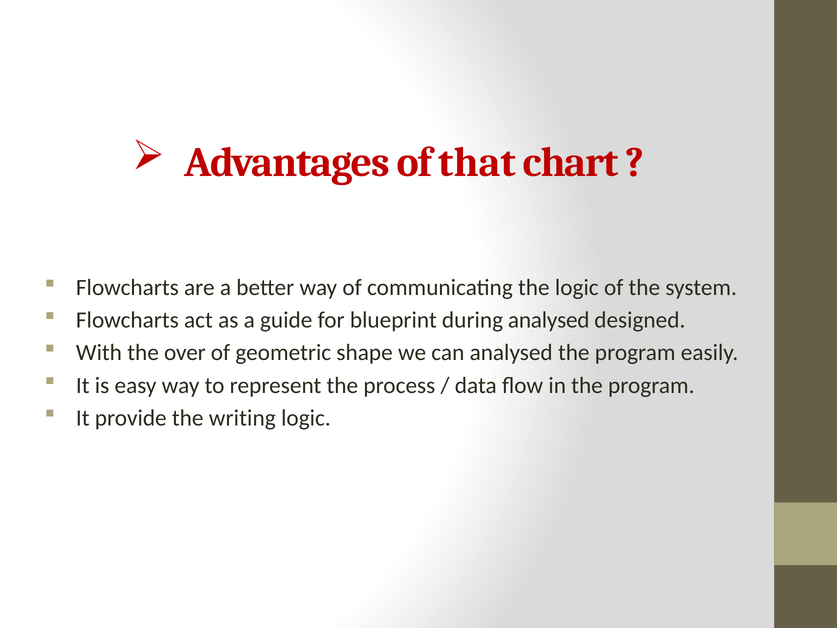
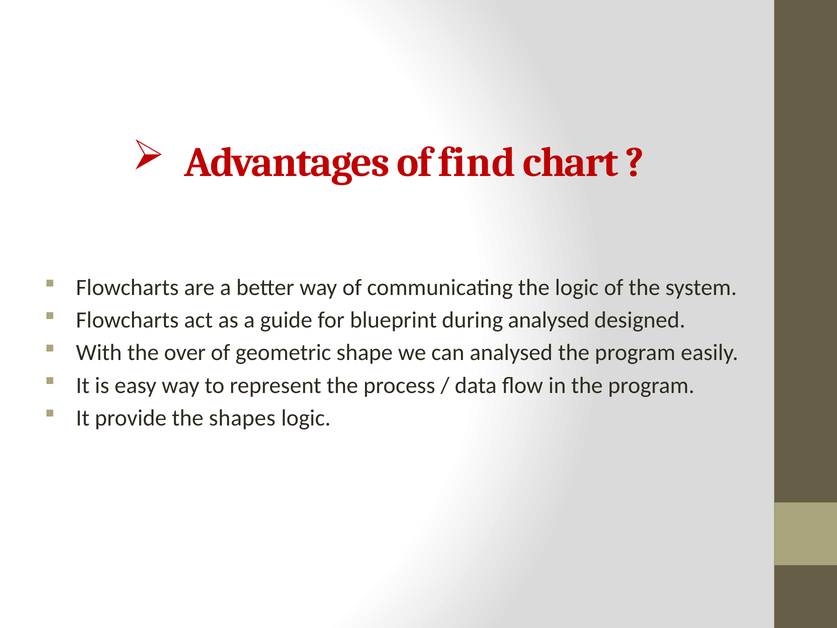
that: that -> find (477, 162)
writing: writing -> shapes (242, 418)
